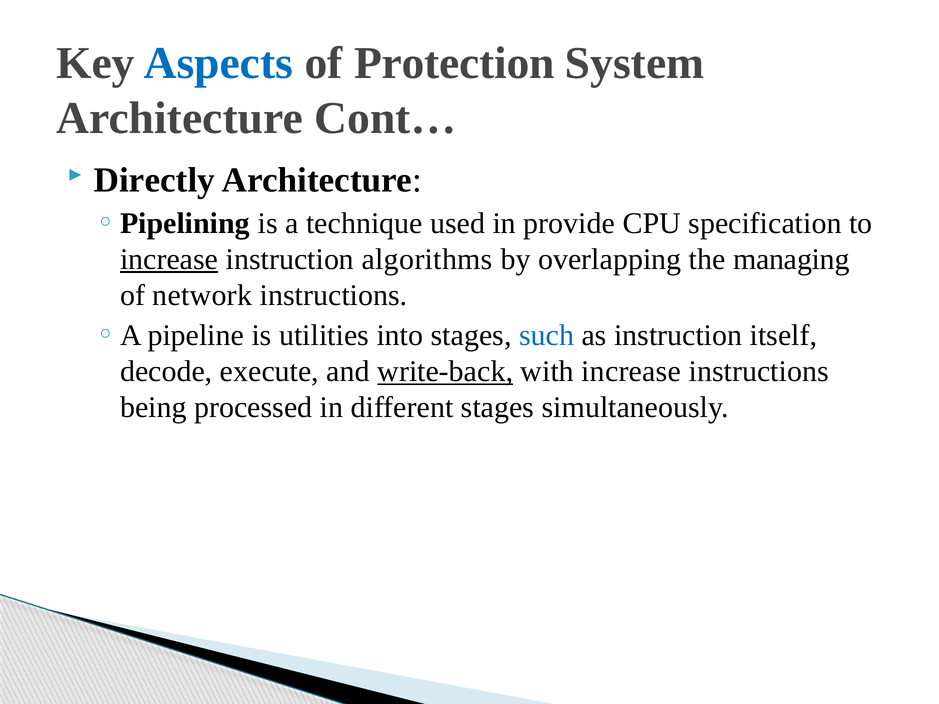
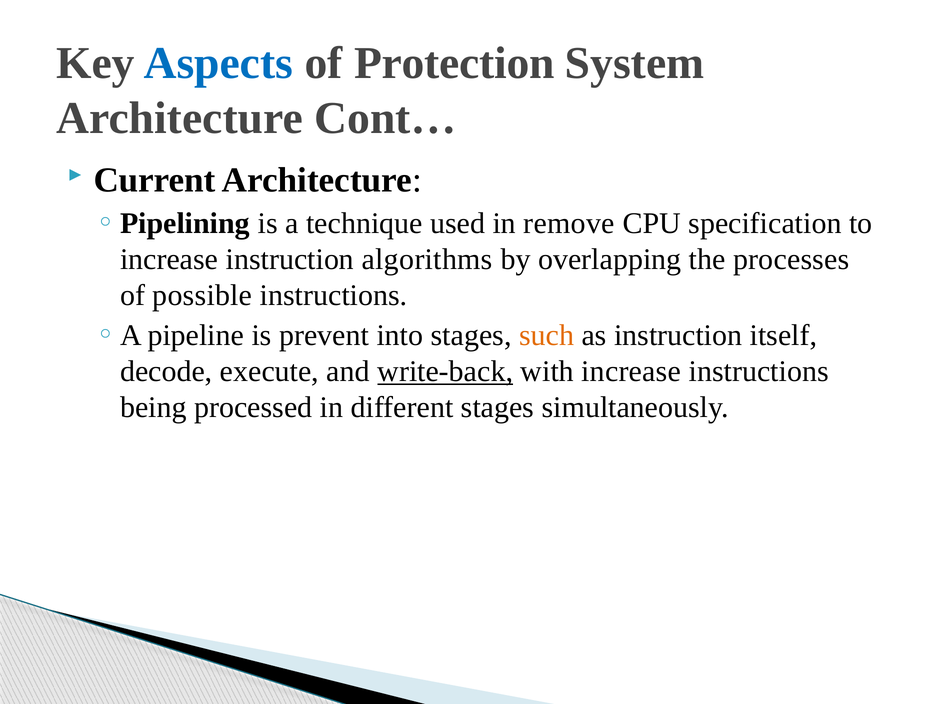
Directly: Directly -> Current (155, 180)
provide: provide -> remove (569, 223)
increase underline: present -> none (169, 259)
managing: managing -> processes (791, 259)
network: network -> possible (202, 295)
utilities: utilities -> prevent (324, 335)
such colour: blue -> orange (547, 335)
